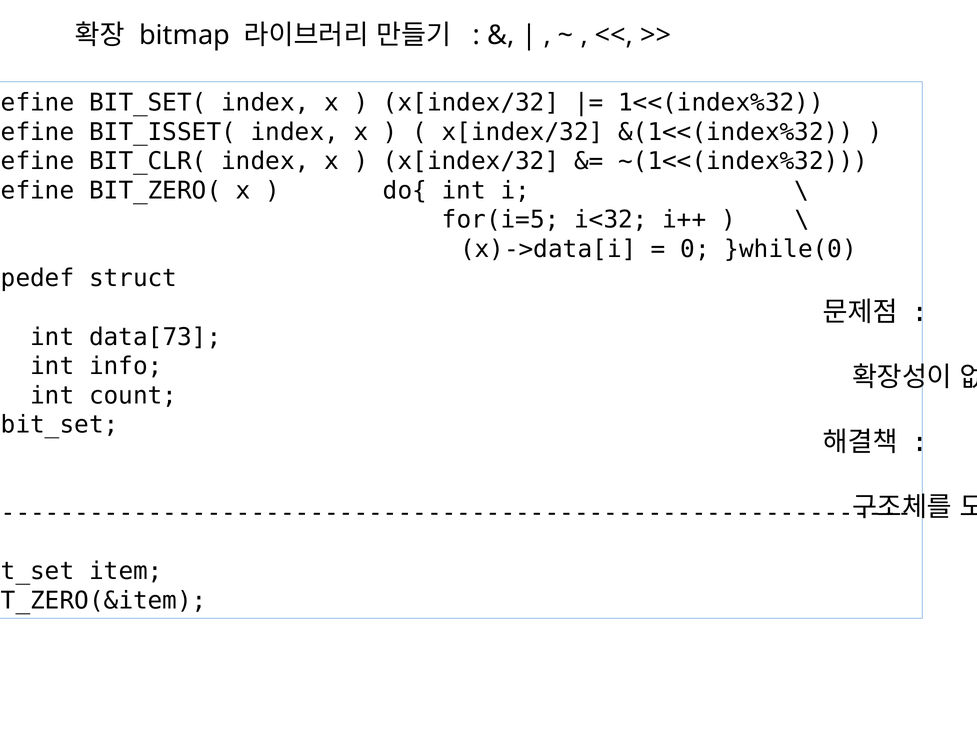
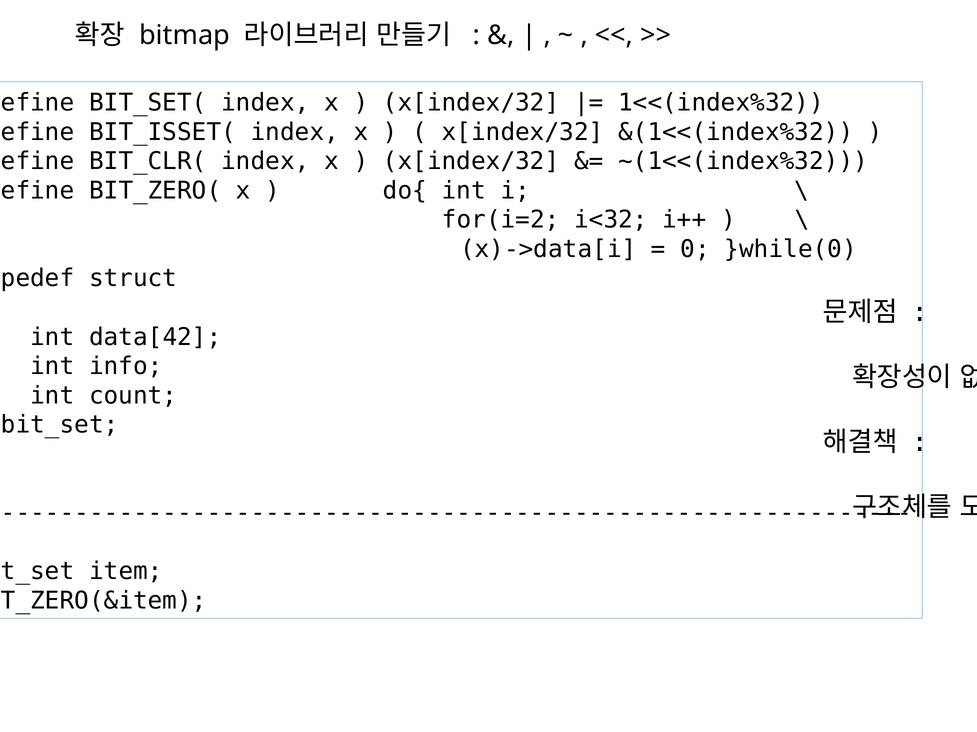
for(i=5: for(i=5 -> for(i=2 (501, 220)
data[73: data[73 -> data[42 (155, 337)
